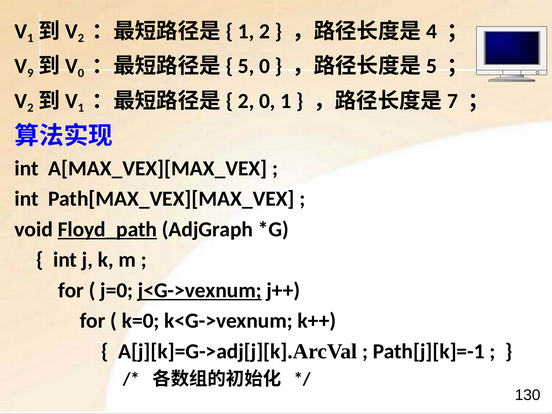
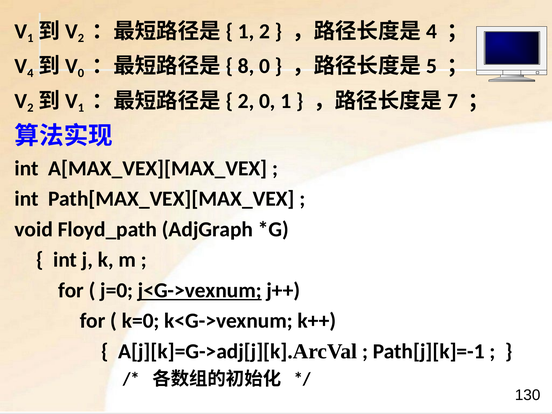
9: 9 -> 4 (30, 73)
5: 5 -> 8 (246, 66)
Floyd_path underline: present -> none (107, 229)
